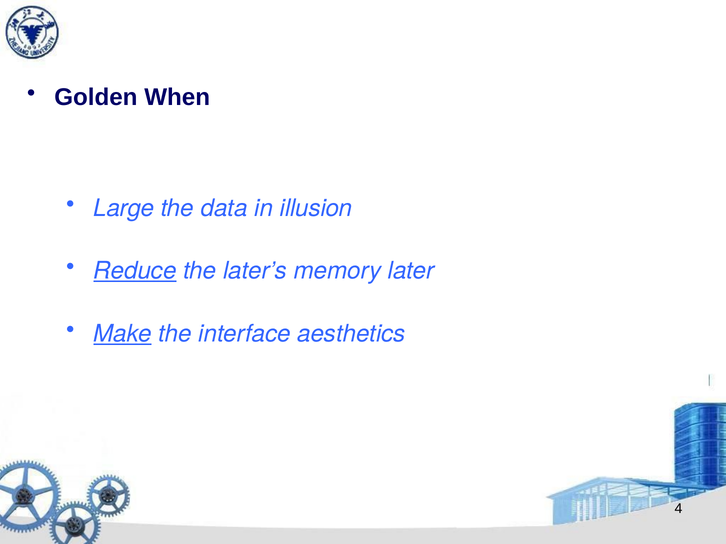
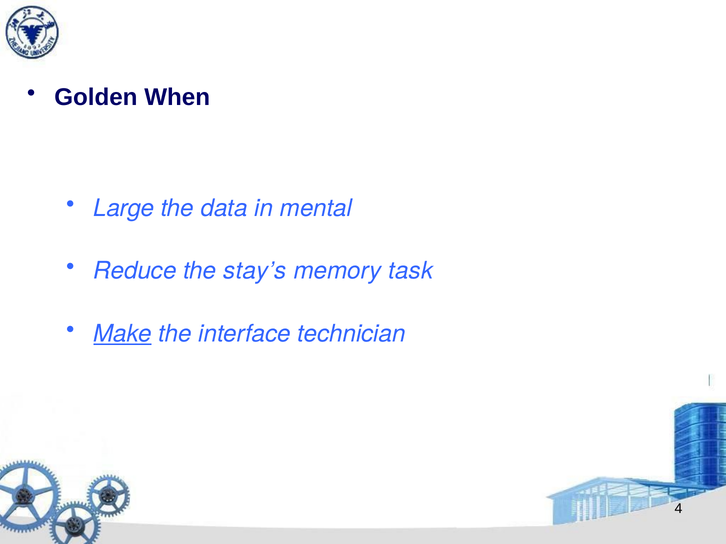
illusion: illusion -> mental (316, 208)
Reduce underline: present -> none (135, 271)
later’s: later’s -> stay’s (255, 271)
later: later -> task (411, 271)
aesthetics: aesthetics -> technician (351, 334)
